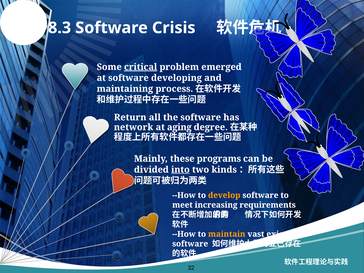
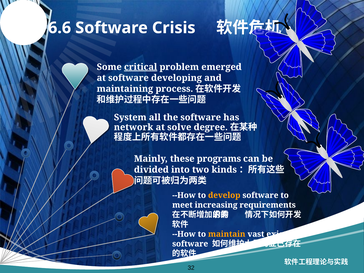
8.3: 8.3 -> 6.6 (60, 28)
Return: Return -> System (130, 117)
aging: aging -> solve (179, 127)
into underline: present -> none (180, 170)
